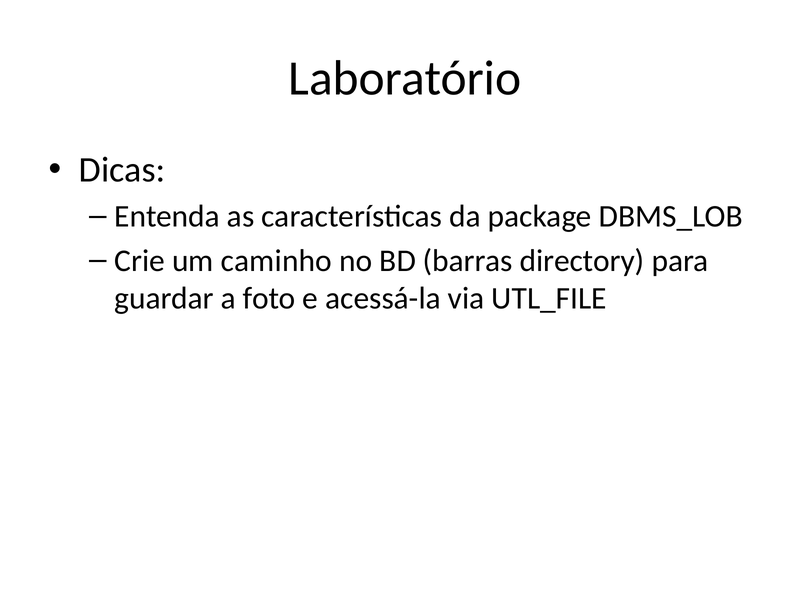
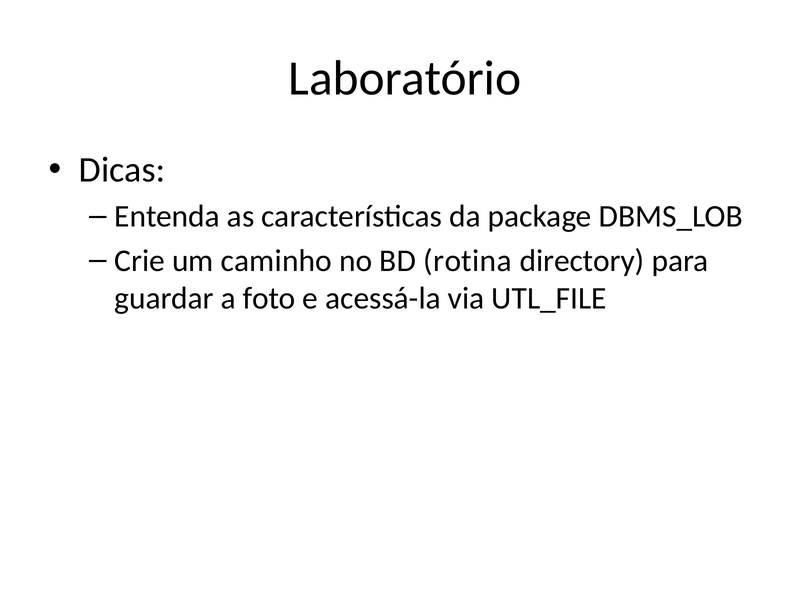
barras: barras -> rotina (468, 260)
